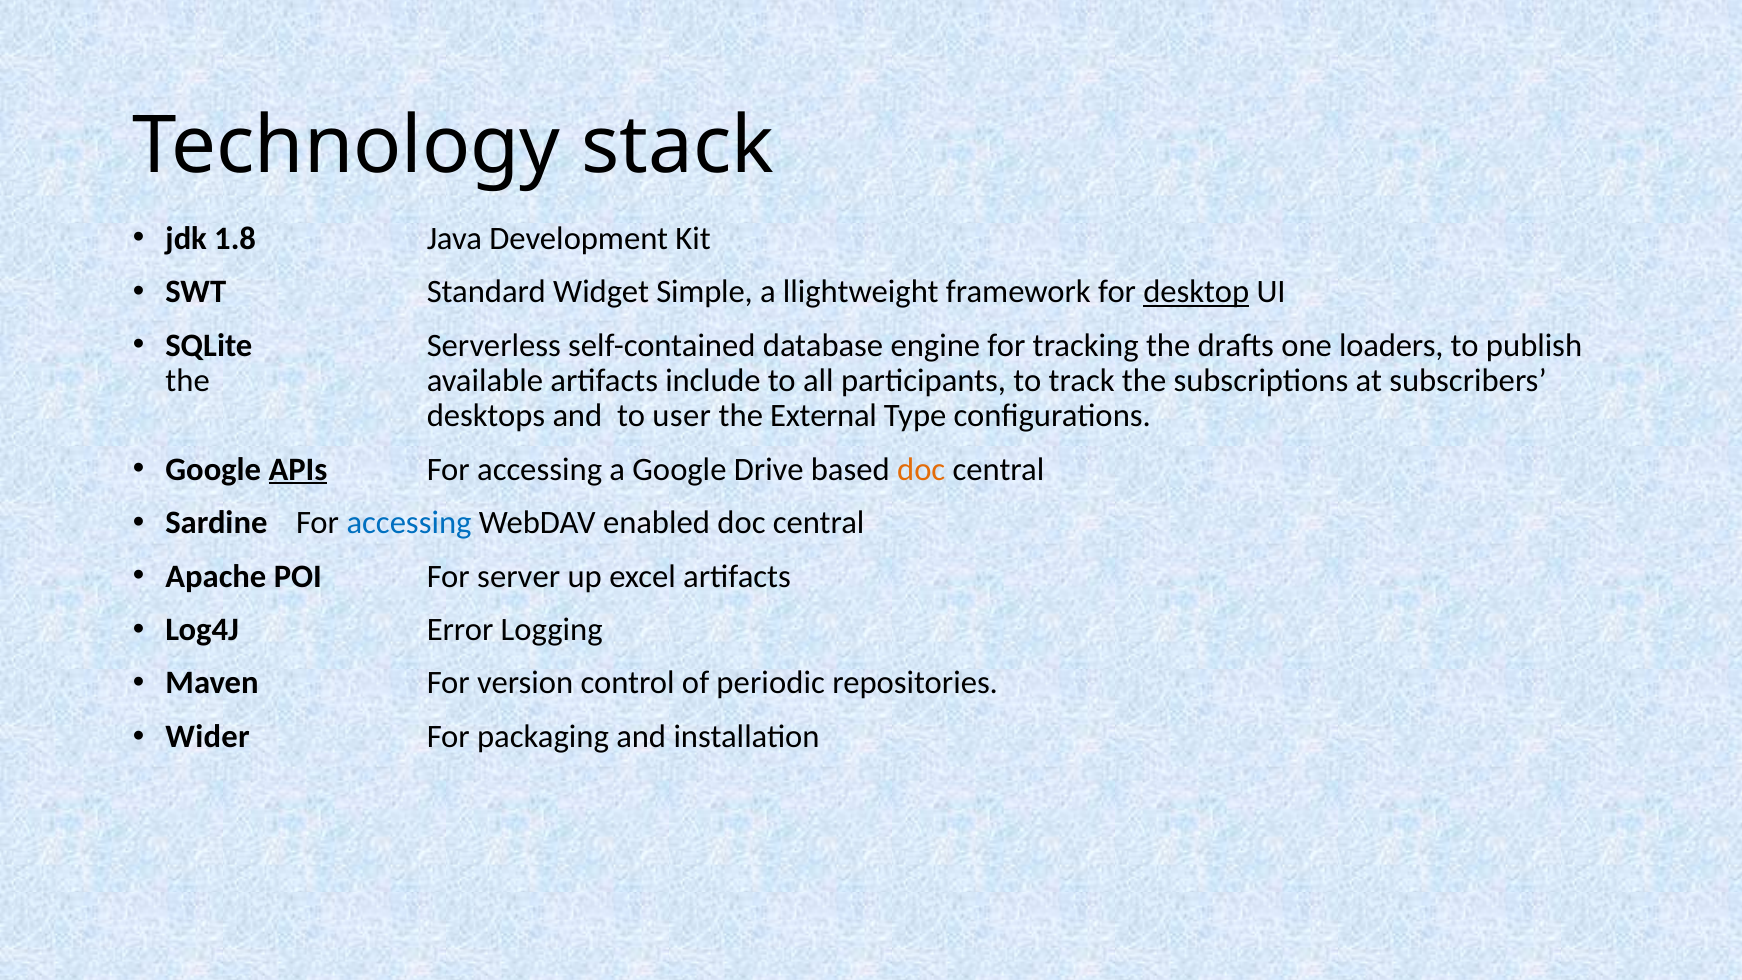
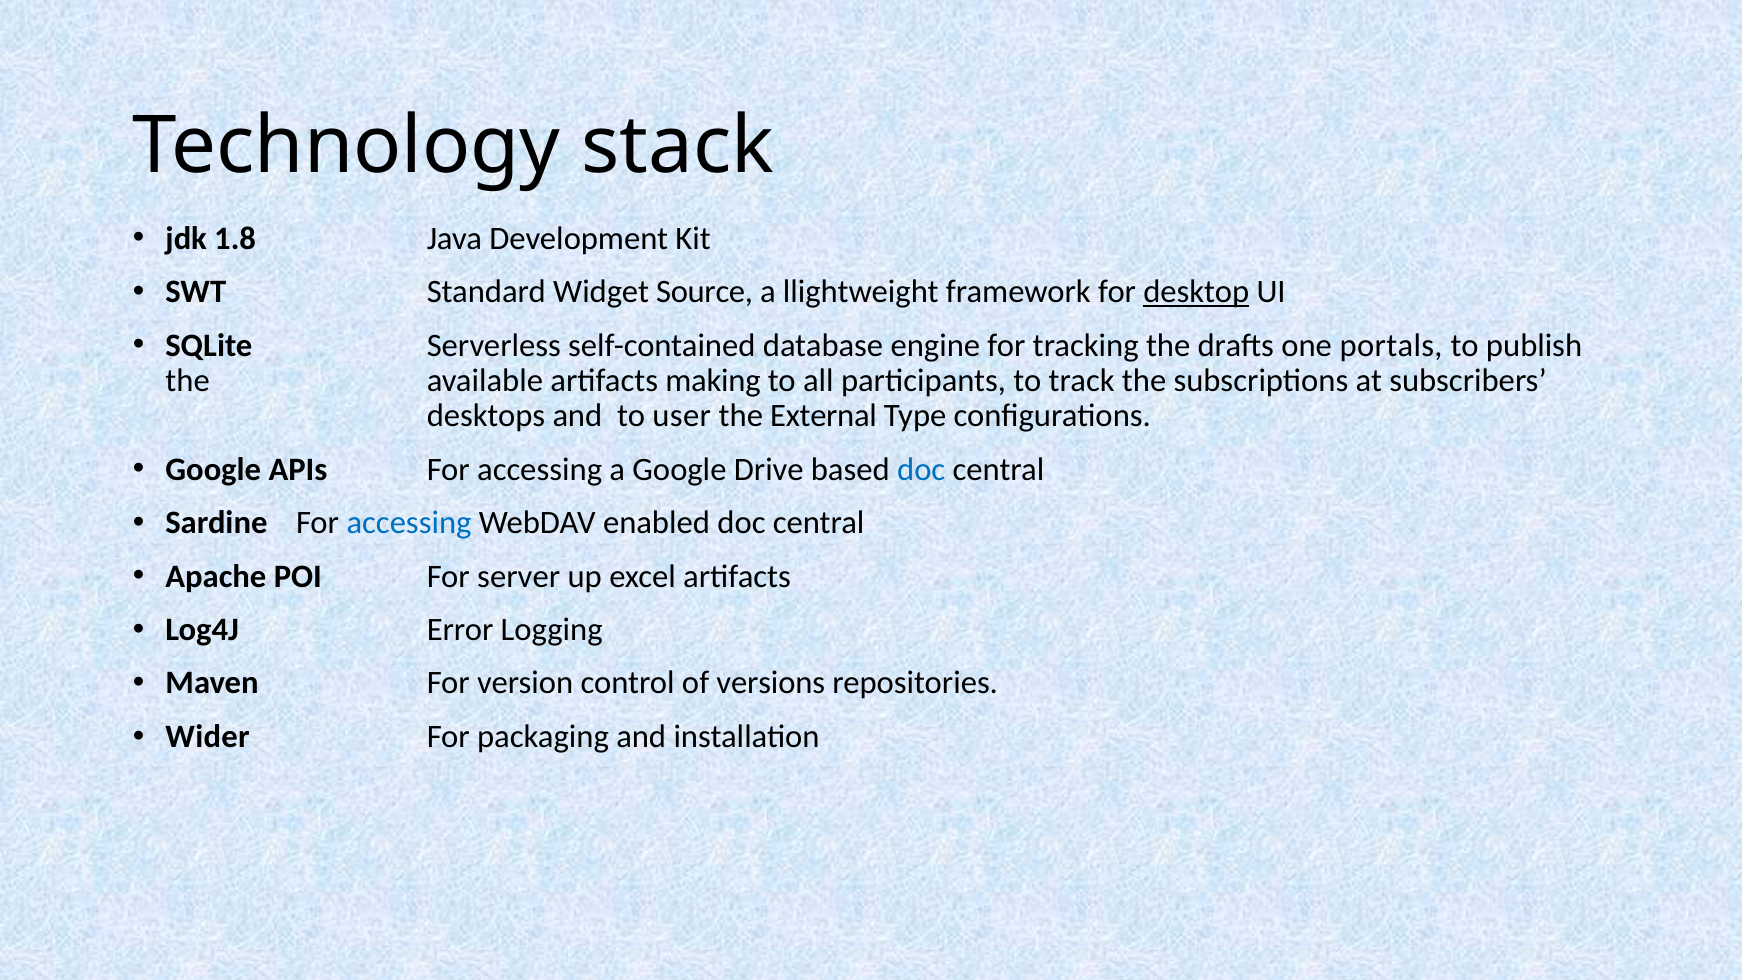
Simple: Simple -> Source (705, 292)
loaders: loaders -> portals (1391, 345)
include: include -> making (713, 381)
APIs underline: present -> none (298, 469)
doc colour: orange -> blue (921, 469)
periodic: periodic -> versions (771, 683)
